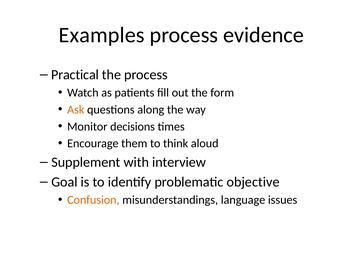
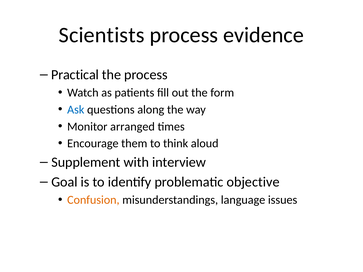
Examples: Examples -> Scientists (102, 35)
Ask colour: orange -> blue (76, 110)
decisions: decisions -> arranged (132, 127)
